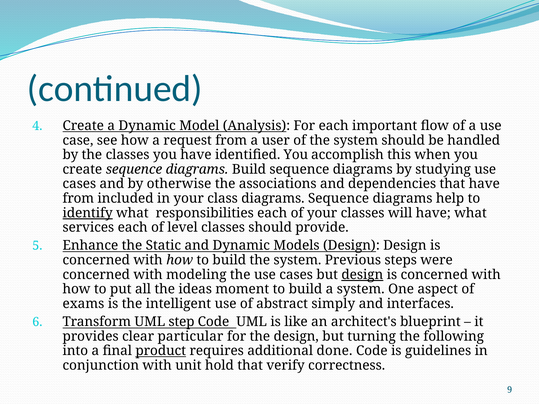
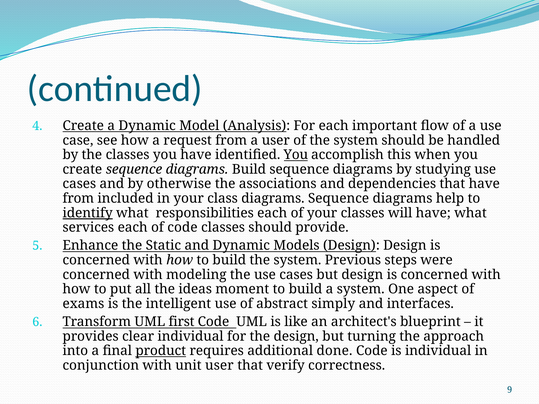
You underline: none -> present (296, 155)
of level: level -> code (182, 228)
design underline: present -> none (362, 275)
step: step -> first (182, 322)
clear particular: particular -> individual (191, 337)
following: following -> approach (454, 337)
is guidelines: guidelines -> individual (438, 351)
unit hold: hold -> user (219, 366)
